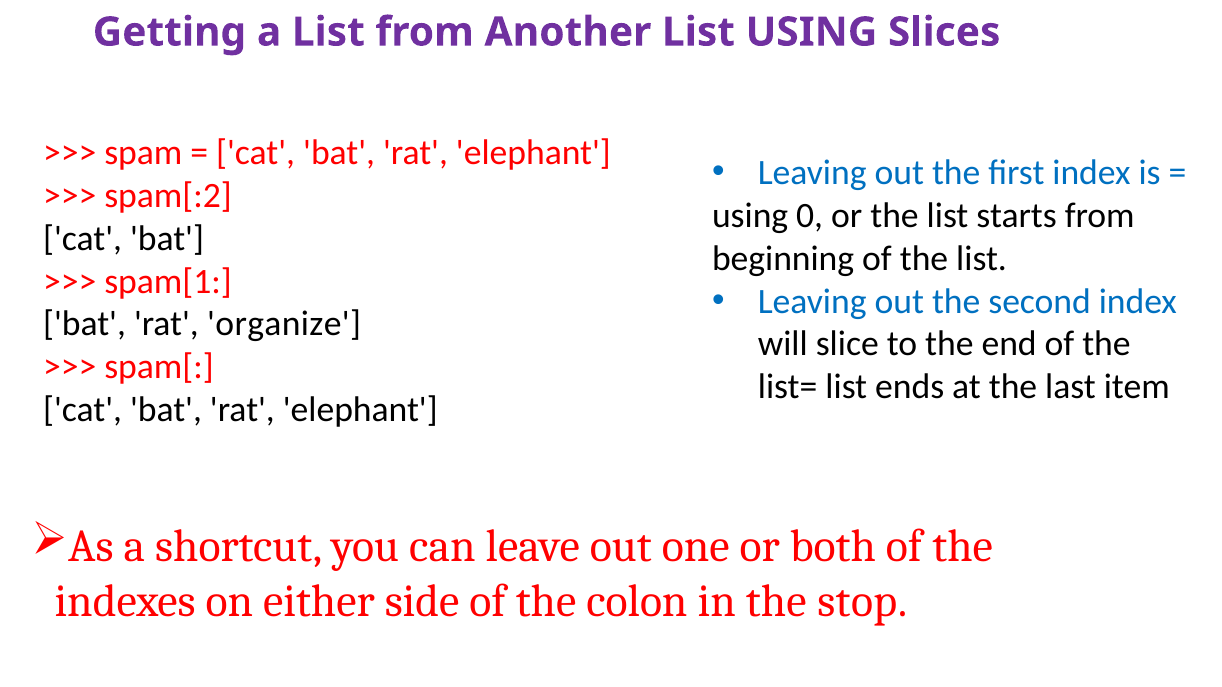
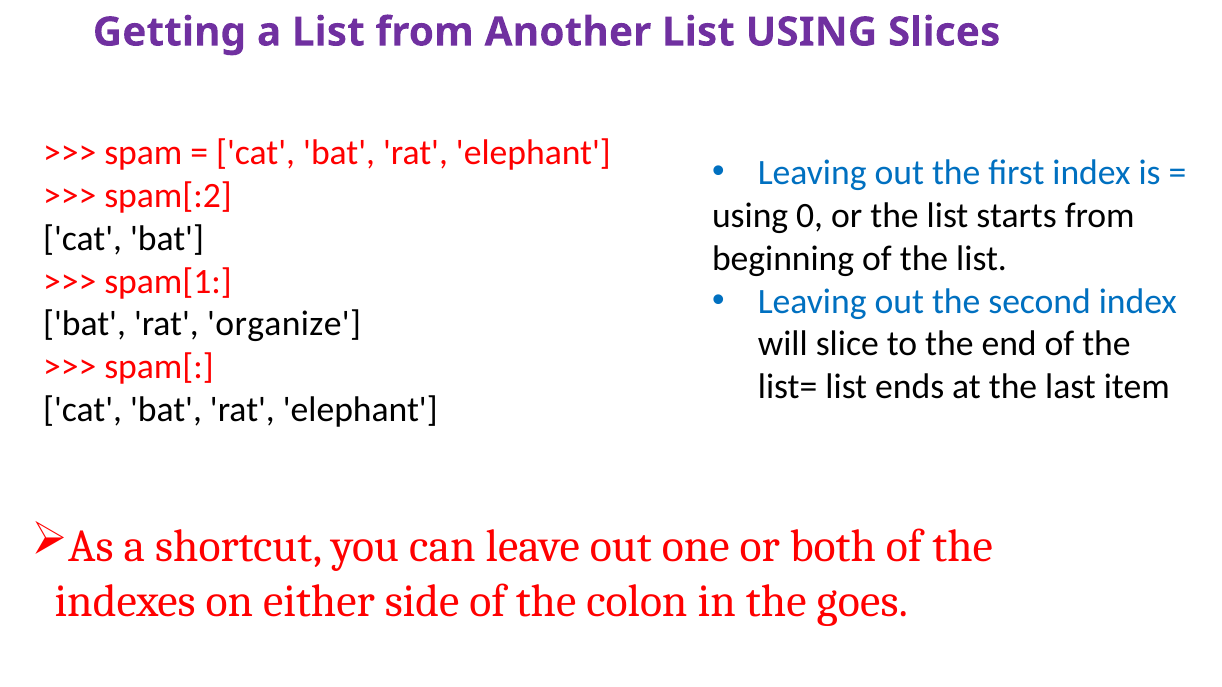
stop: stop -> goes (862, 602)
